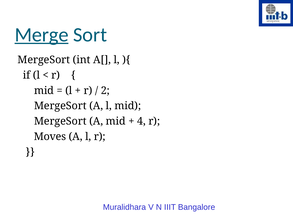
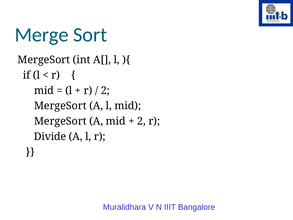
Merge underline: present -> none (42, 35)
4: 4 -> 2 (141, 121)
Moves: Moves -> Divide (50, 136)
